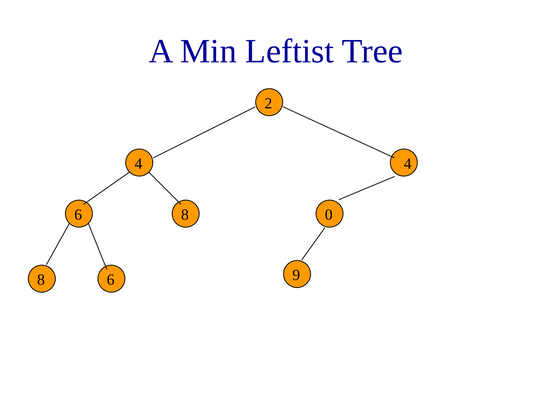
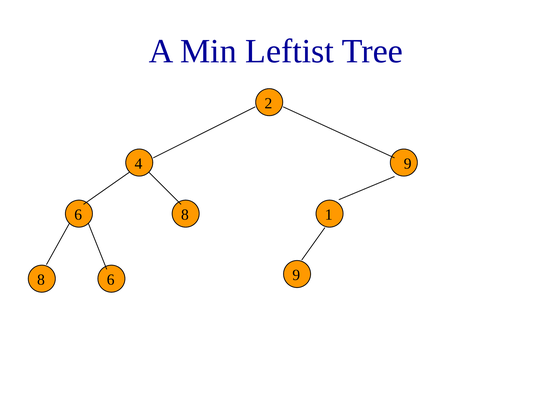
4 4: 4 -> 9 (408, 164)
0: 0 -> 1 (329, 215)
